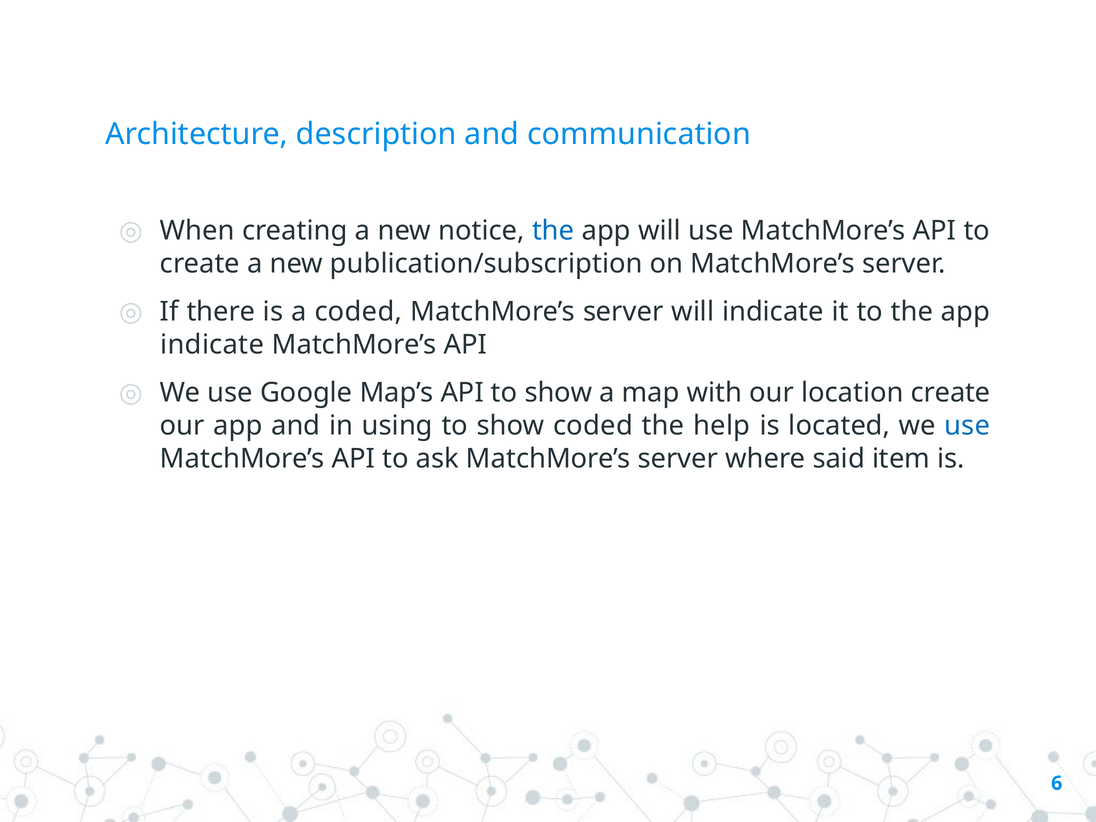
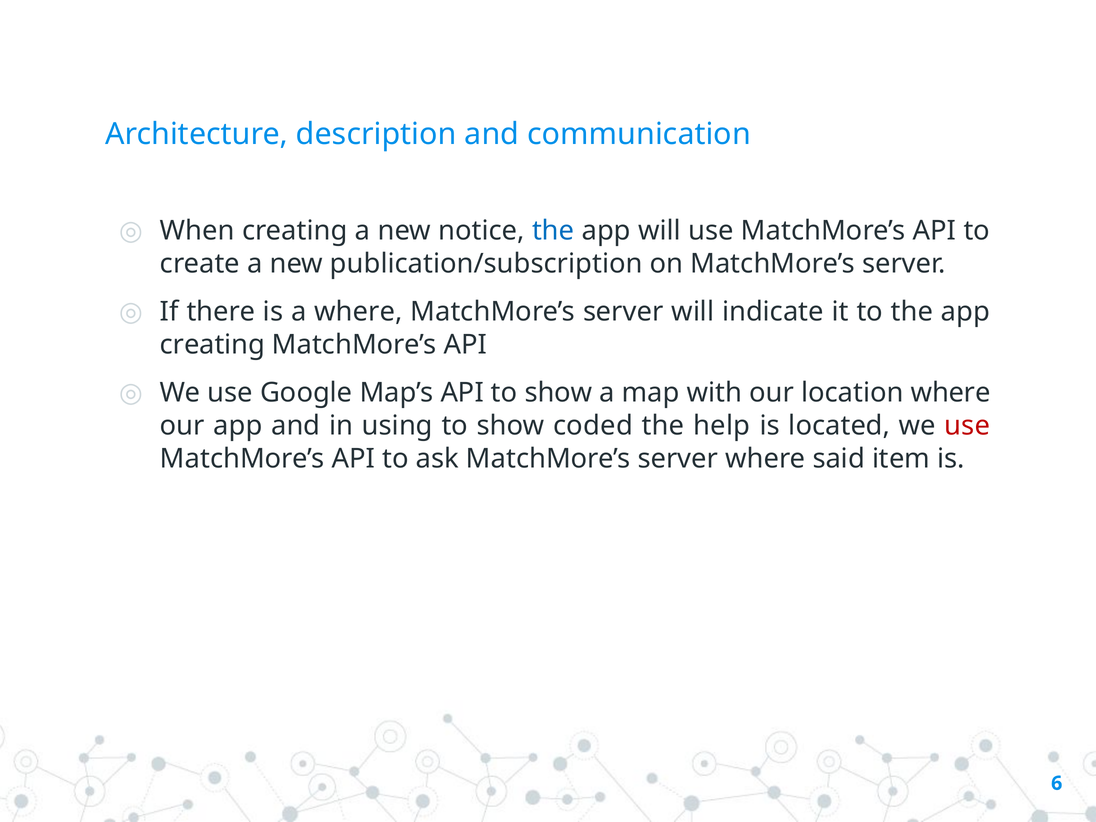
a coded: coded -> where (358, 312)
indicate: indicate -> creating (212, 345)
location create: create -> where (951, 393)
use colour: blue -> red (967, 426)
